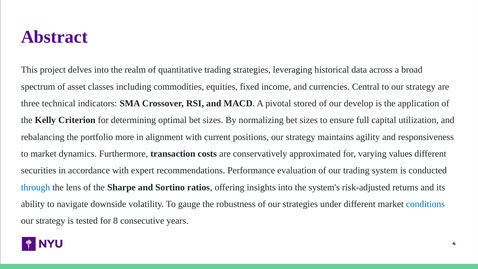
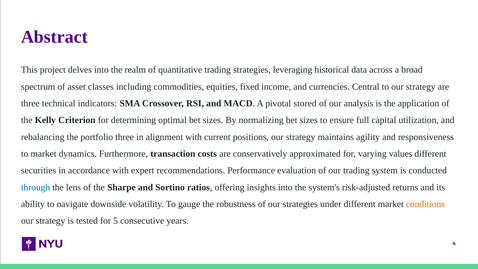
develop: develop -> analysis (359, 103)
portfolio more: more -> three (125, 137)
conditions colour: blue -> orange (425, 204)
8: 8 -> 5 (116, 221)
